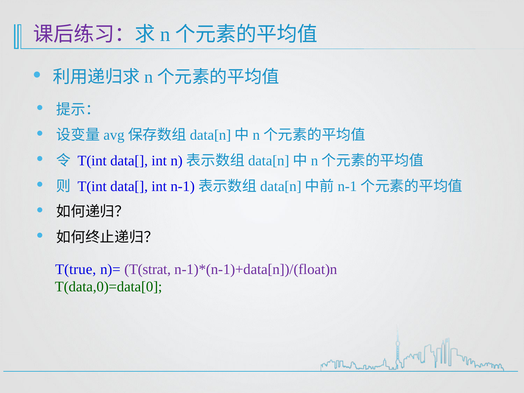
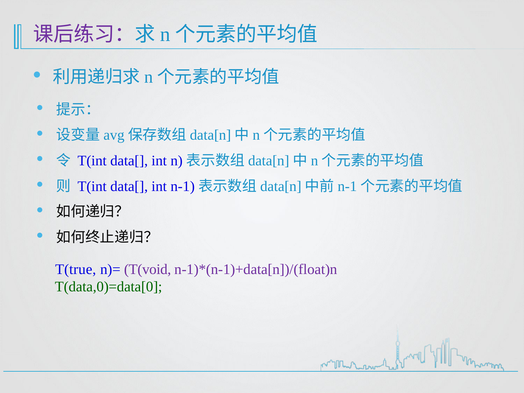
T(strat: T(strat -> T(void (148, 269)
